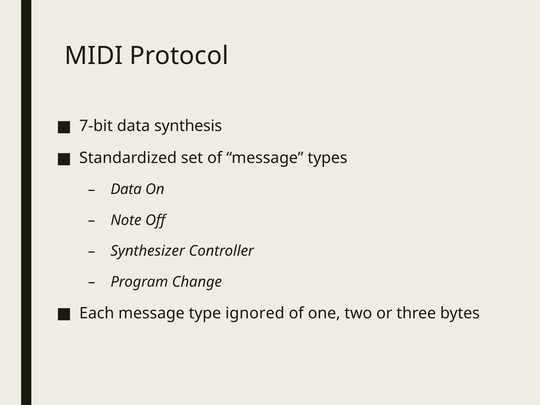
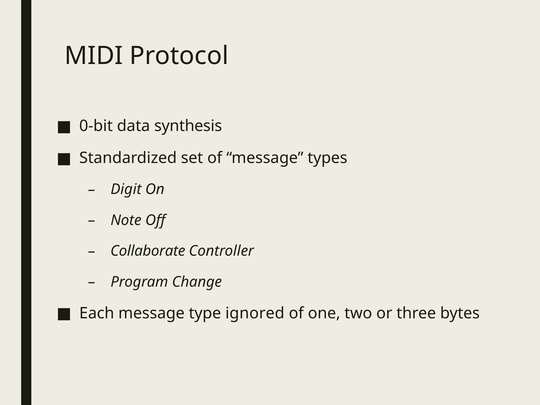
7-bit: 7-bit -> 0-bit (96, 126)
Data: Data -> Digit (126, 189)
Synthesizer: Synthesizer -> Collaborate (148, 251)
